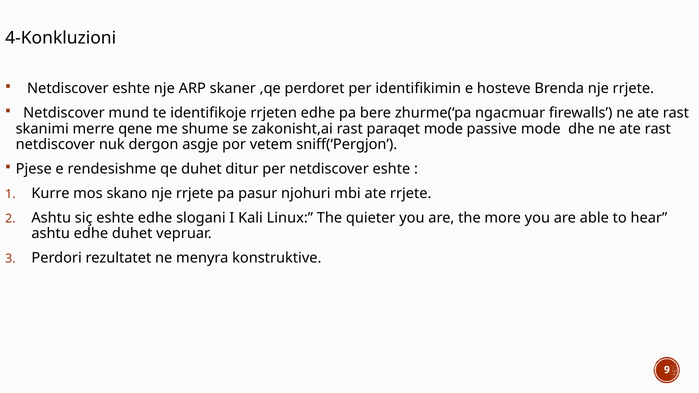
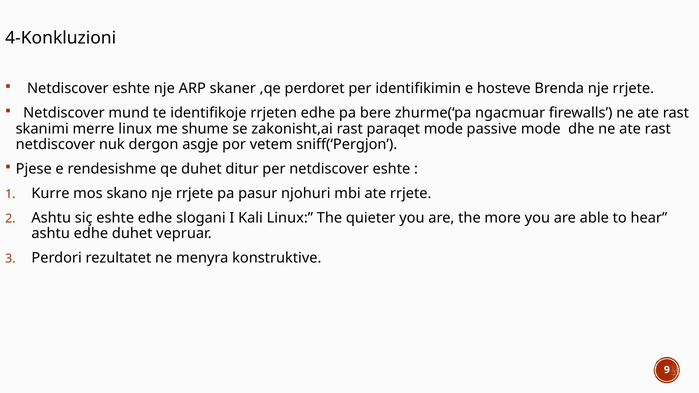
merre qene: qene -> linux (135, 129)
